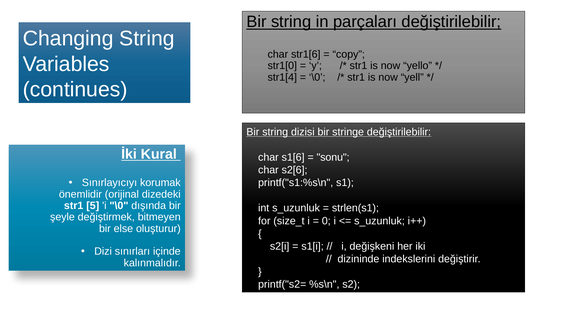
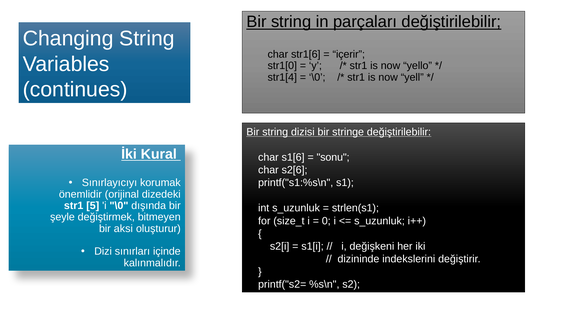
copy: copy -> içerir (349, 54)
else: else -> aksi (123, 228)
